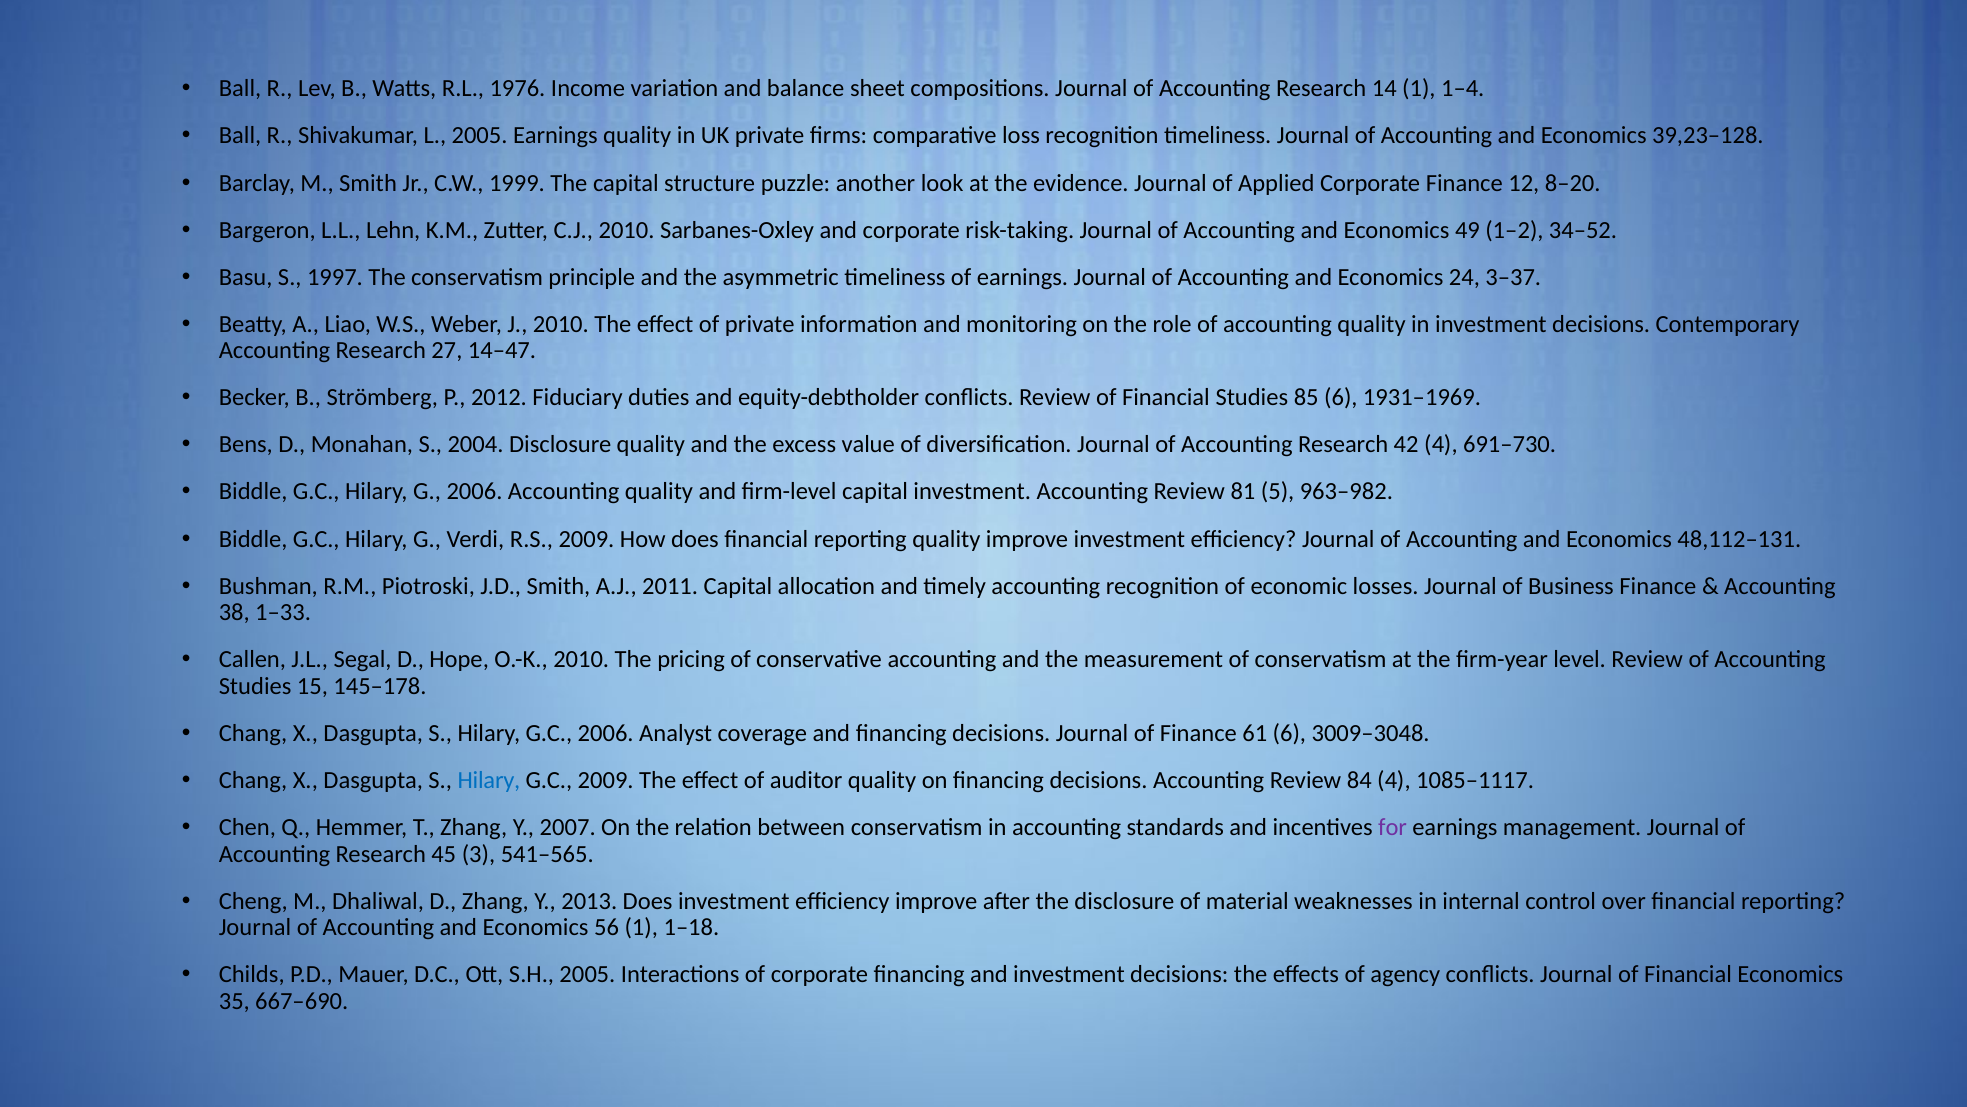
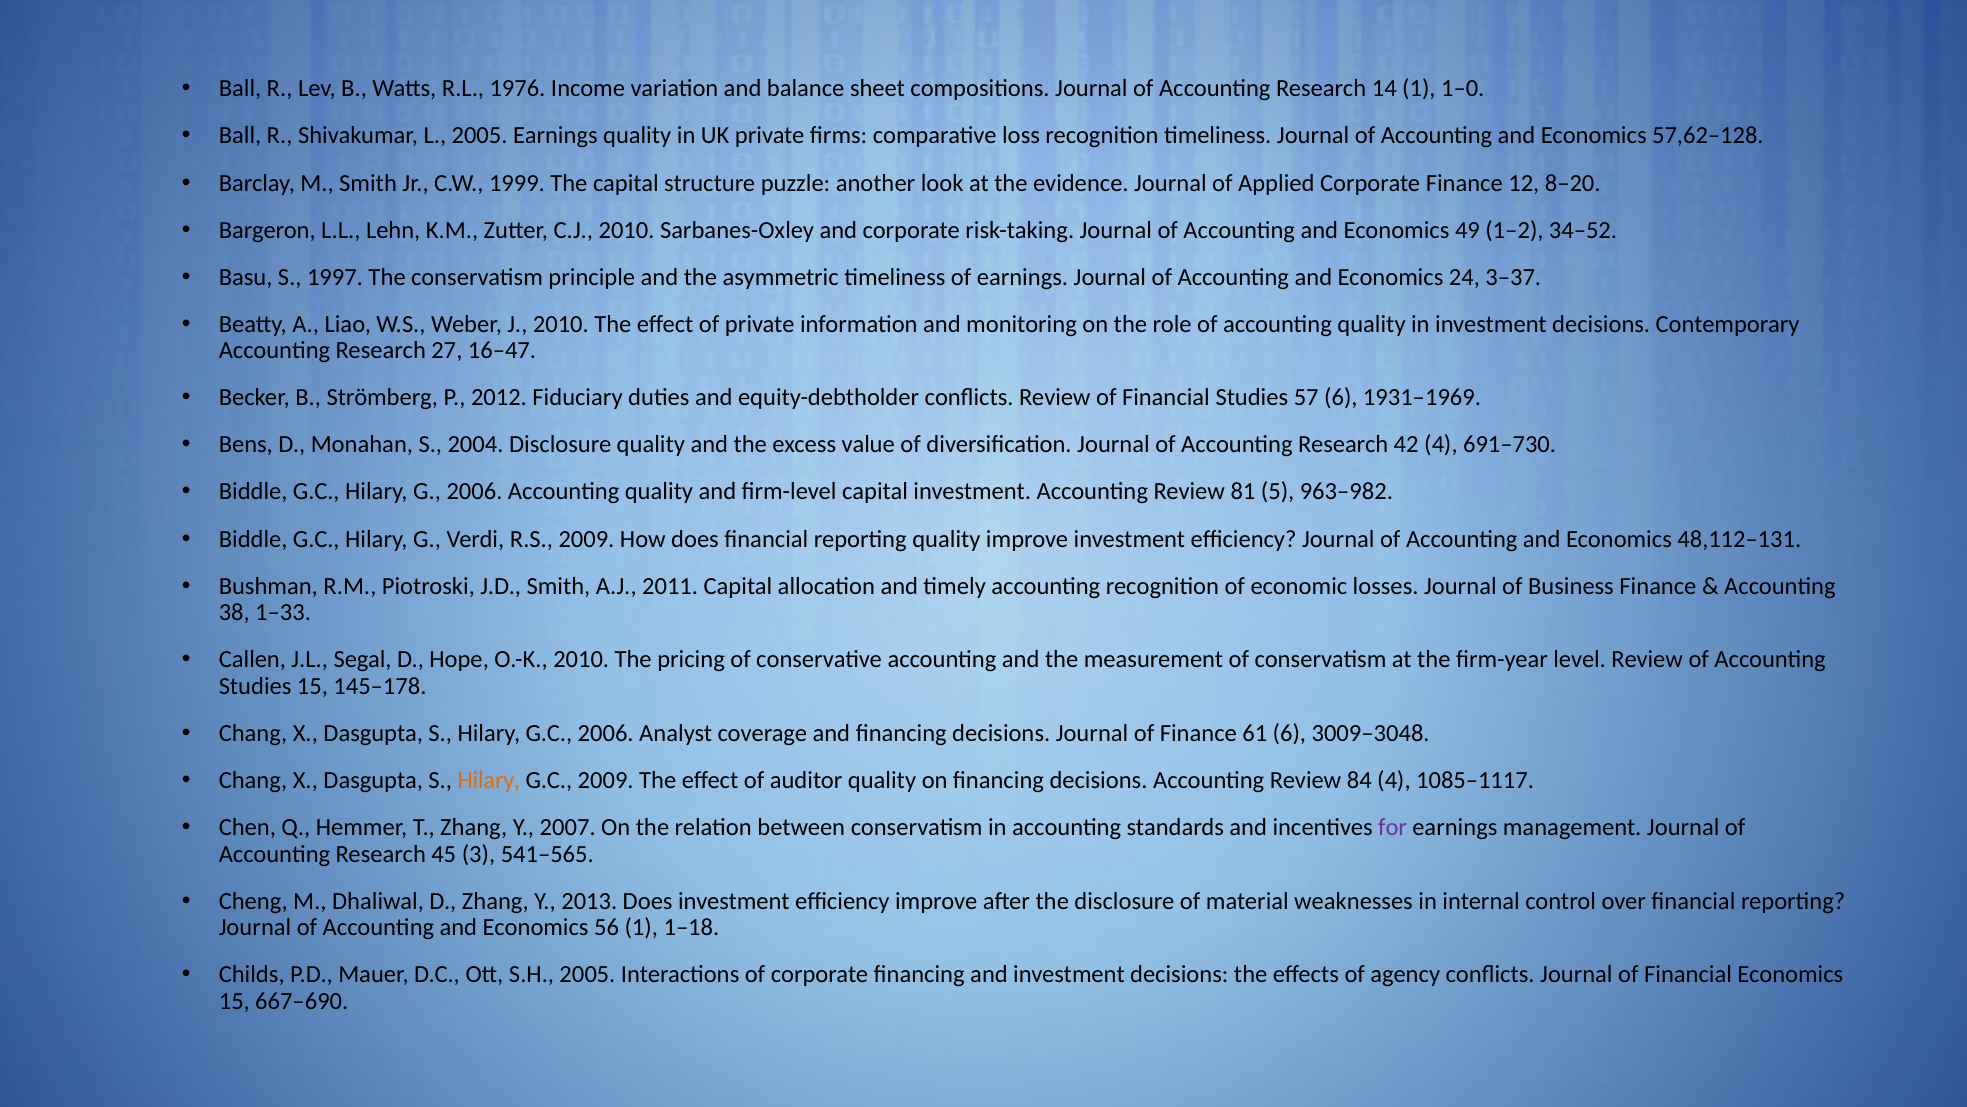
1–4: 1–4 -> 1–0 (1463, 89)
39,23–128: 39,23–128 -> 57,62–128 (1708, 136)
14–47: 14–47 -> 16–47 (502, 350)
85: 85 -> 57 (1306, 398)
Hilary colour: blue -> orange (489, 780)
35: 35 -> 15 (234, 1001)
